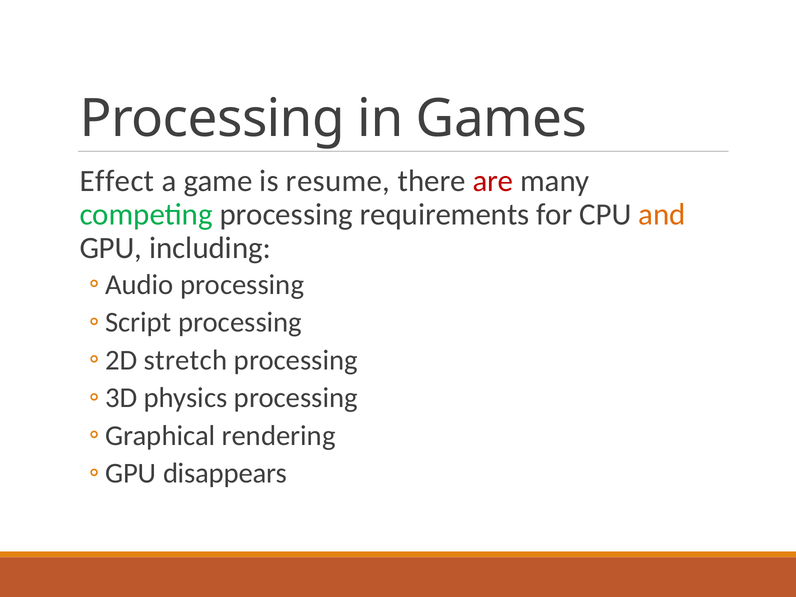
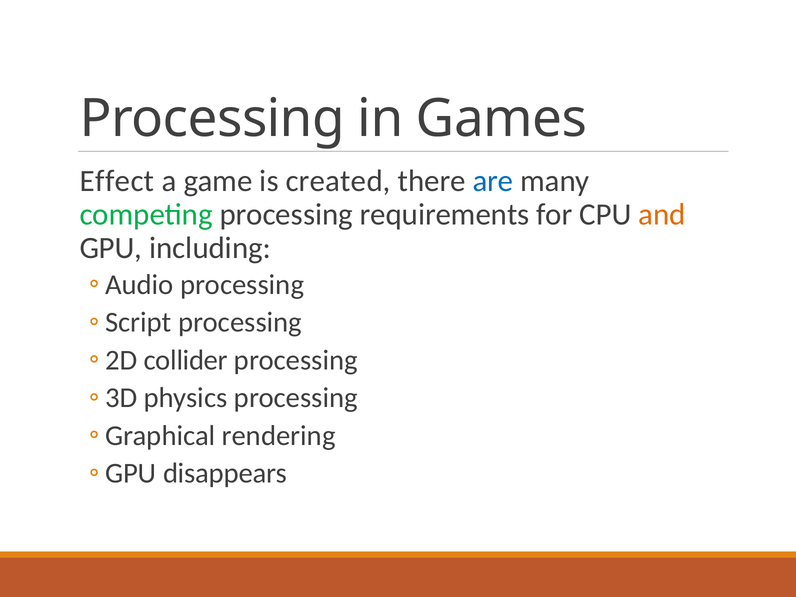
resume: resume -> created (338, 181)
are colour: red -> blue (493, 181)
stretch: stretch -> collider (186, 360)
